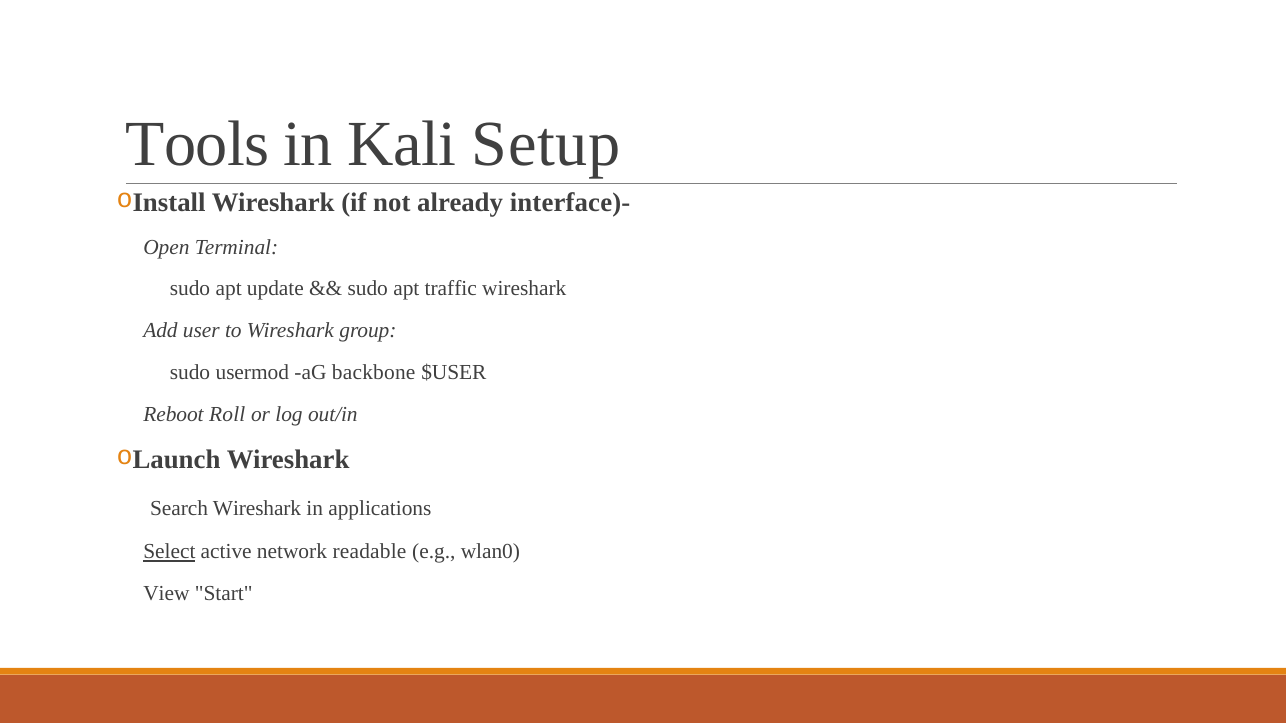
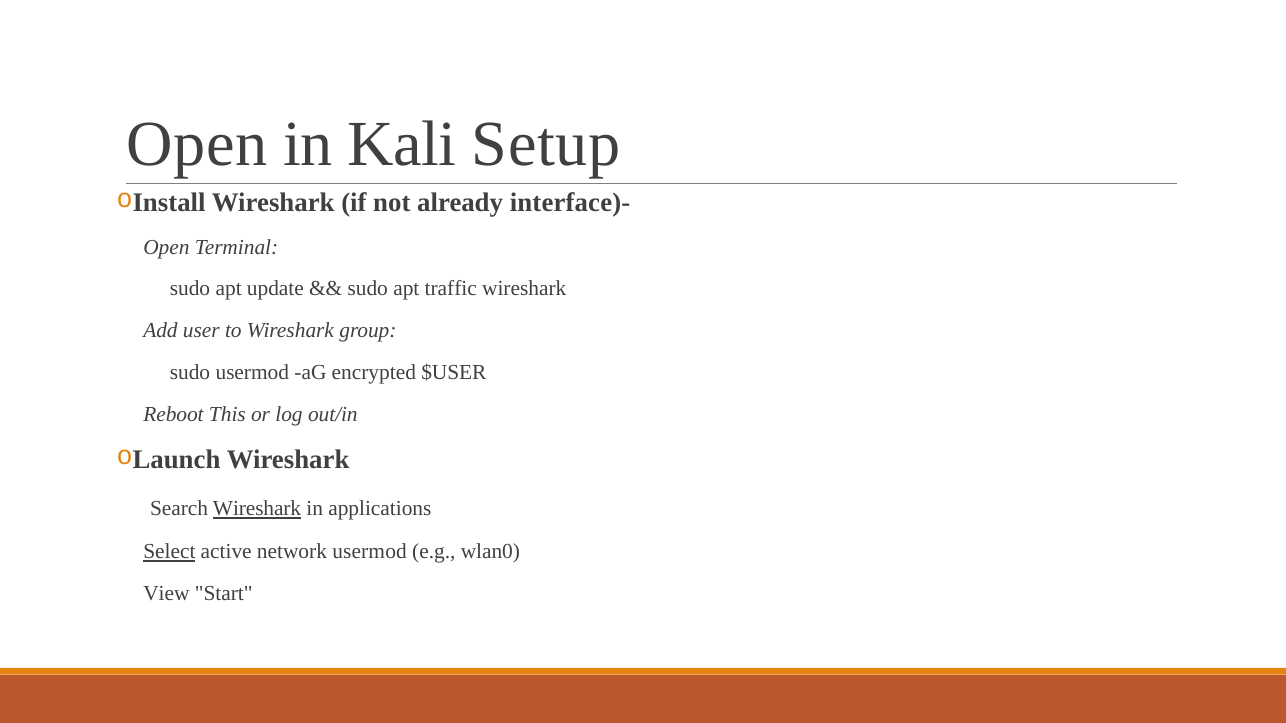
Tools: Tools -> Open (197, 144)
backbone: backbone -> encrypted (374, 373)
Roll: Roll -> This (227, 415)
Wireshark underline: none -> present (257, 509)
network readable: readable -> usermod (370, 552)
